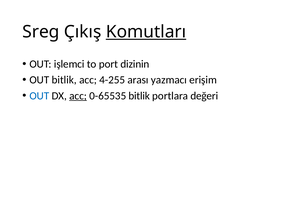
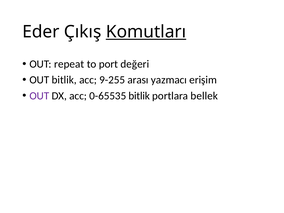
Sreg: Sreg -> Eder (41, 32)
işlemci: işlemci -> repeat (69, 64)
dizinin: dizinin -> değeri (135, 64)
4-255: 4-255 -> 9-255 (112, 80)
OUT colour: blue -> purple (39, 96)
acc underline: present -> none (78, 96)
değeri: değeri -> bellek (204, 96)
